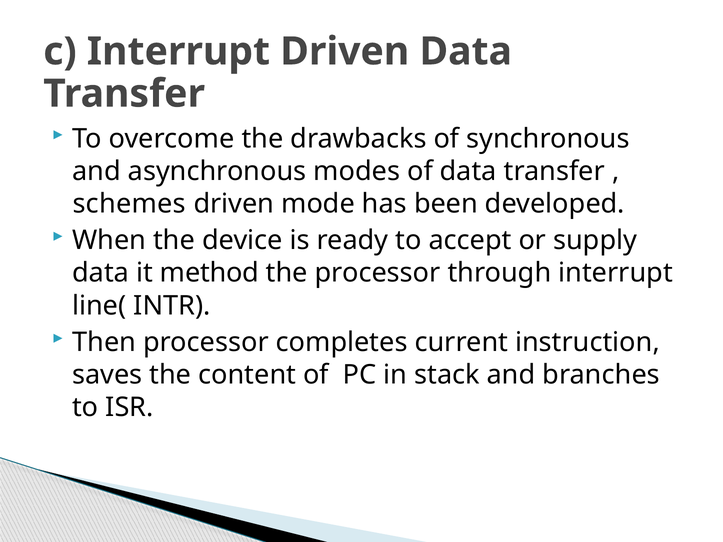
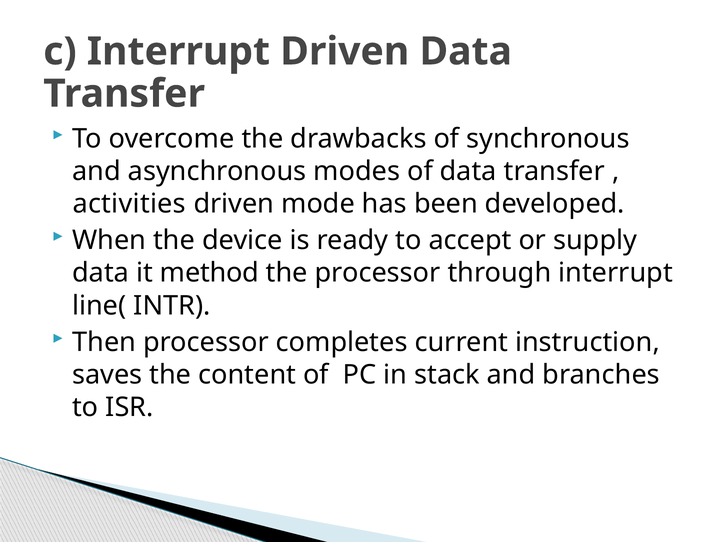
schemes: schemes -> activities (129, 204)
